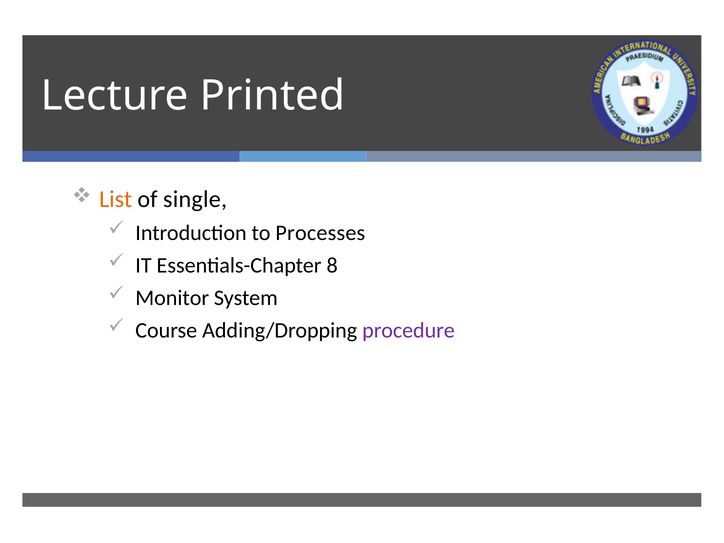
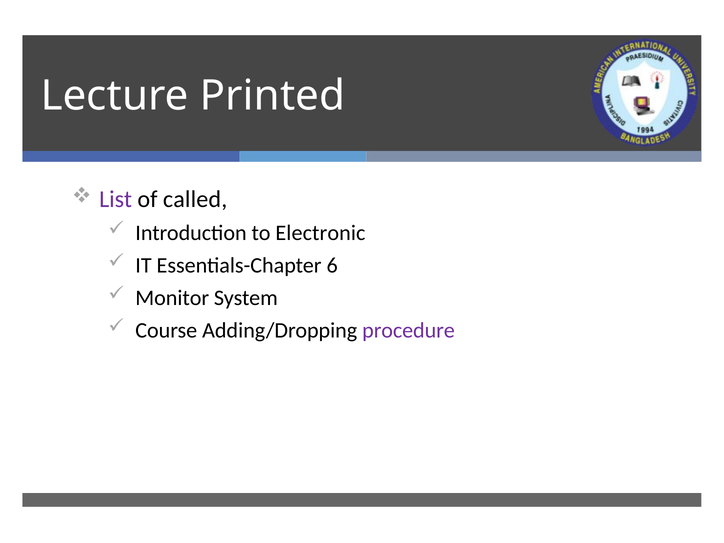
List colour: orange -> purple (116, 199)
single: single -> called (195, 199)
Processes: Processes -> Electronic (320, 233)
8: 8 -> 6 (332, 266)
